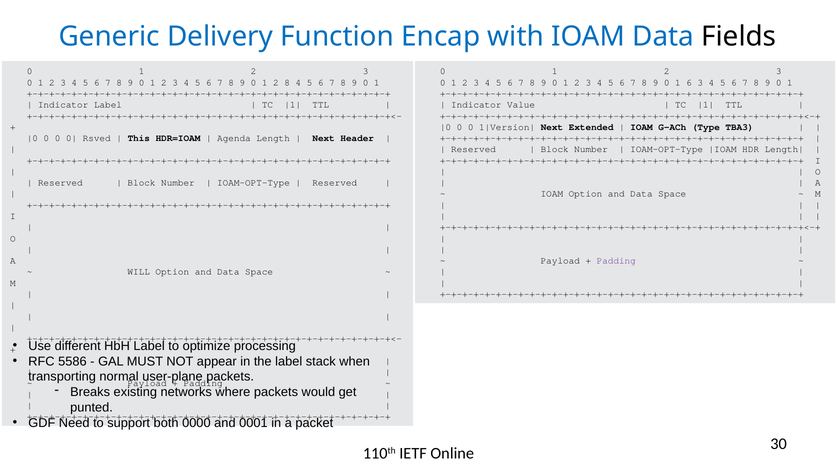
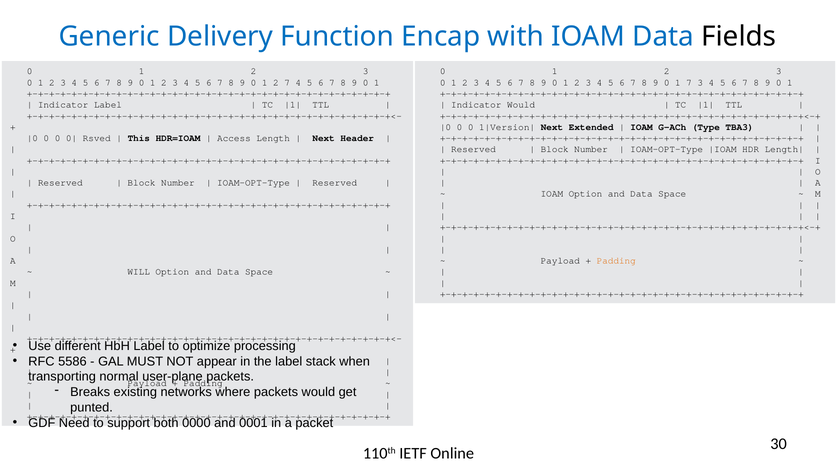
2 8: 8 -> 7 (287, 82)
1 6: 6 -> 7 (689, 82)
Indicator Value: Value -> Would (521, 105)
Agenda: Agenda -> Access (234, 138)
Padding colour: purple -> orange (616, 261)
